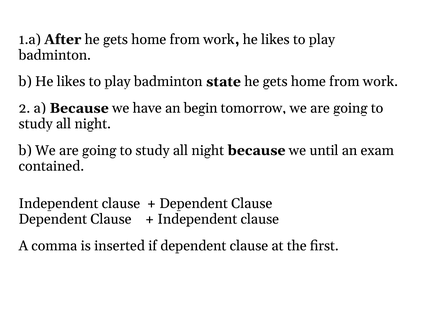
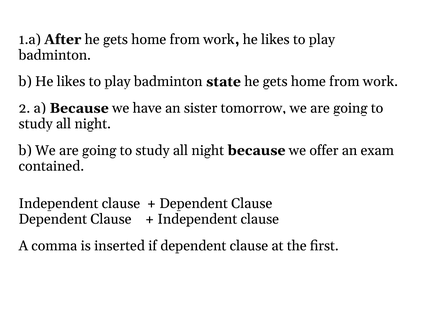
begin: begin -> sister (201, 108)
until: until -> offer (324, 150)
